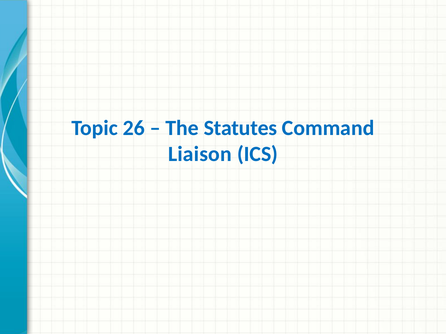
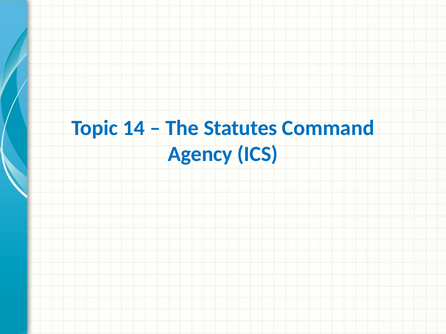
26: 26 -> 14 (134, 128)
Liaison: Liaison -> Agency (200, 154)
